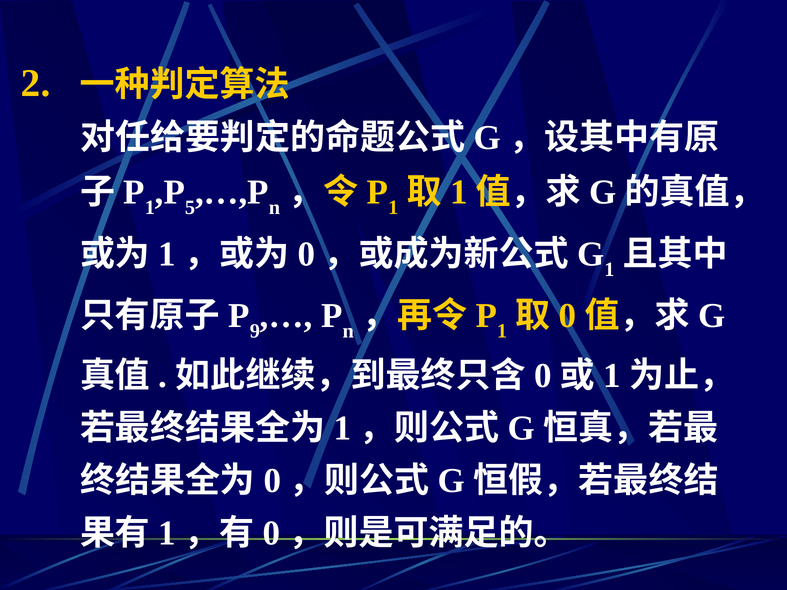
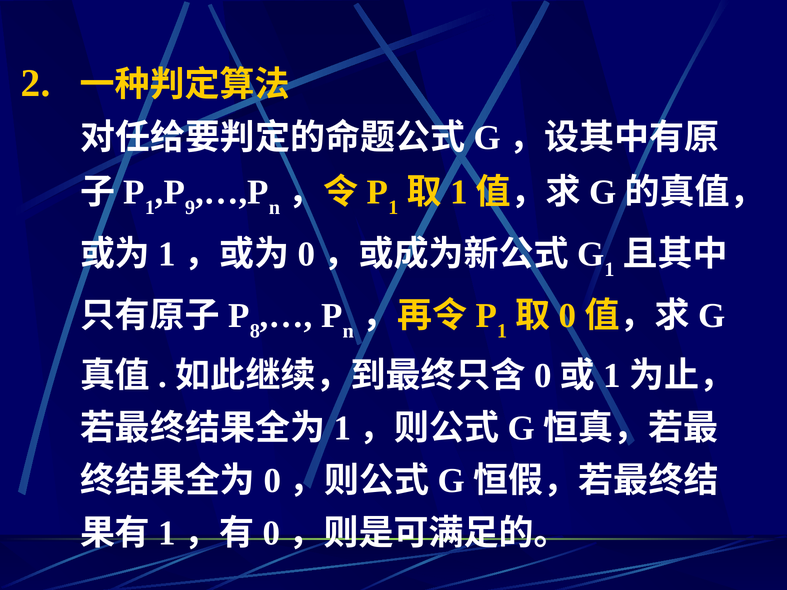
5: 5 -> 9 (190, 208)
9: 9 -> 8 (255, 331)
